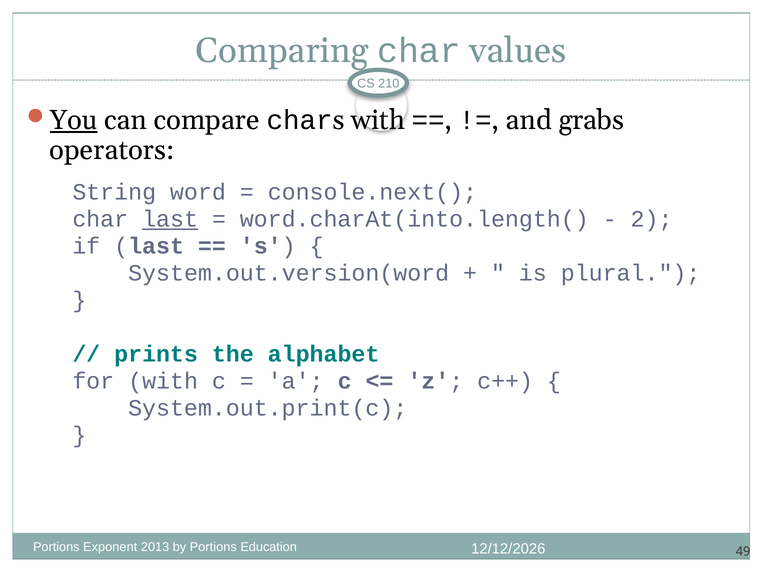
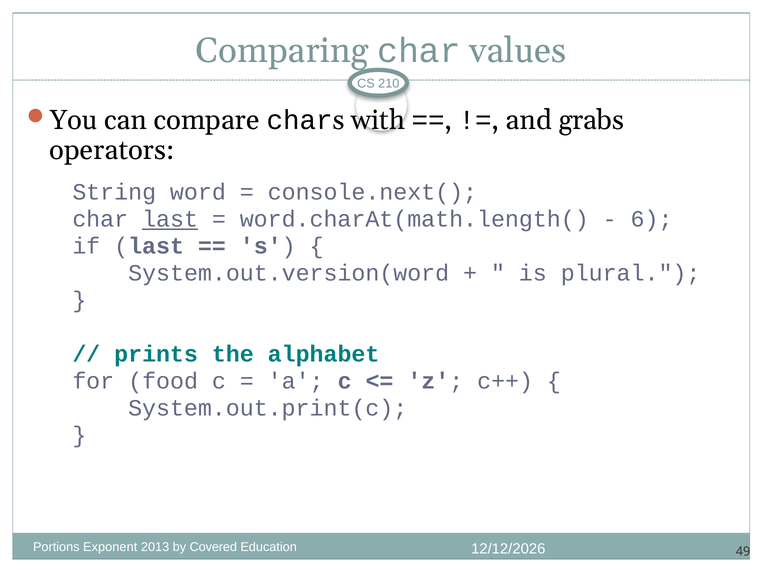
You underline: present -> none (74, 120)
word.charAt(into.length(: word.charAt(into.length( -> word.charAt(math.length( (414, 219)
2: 2 -> 6 (652, 219)
for with: with -> food (163, 381)
by Portions: Portions -> Covered (213, 547)
